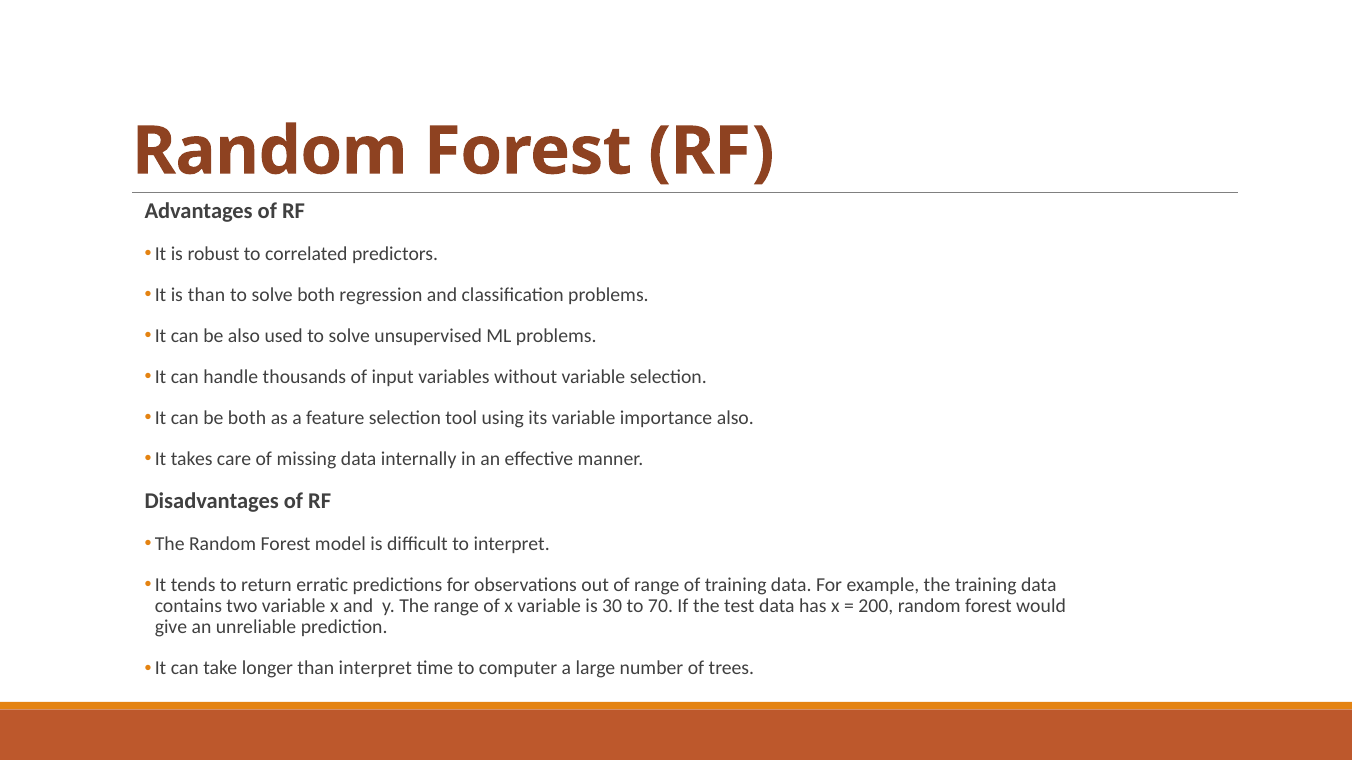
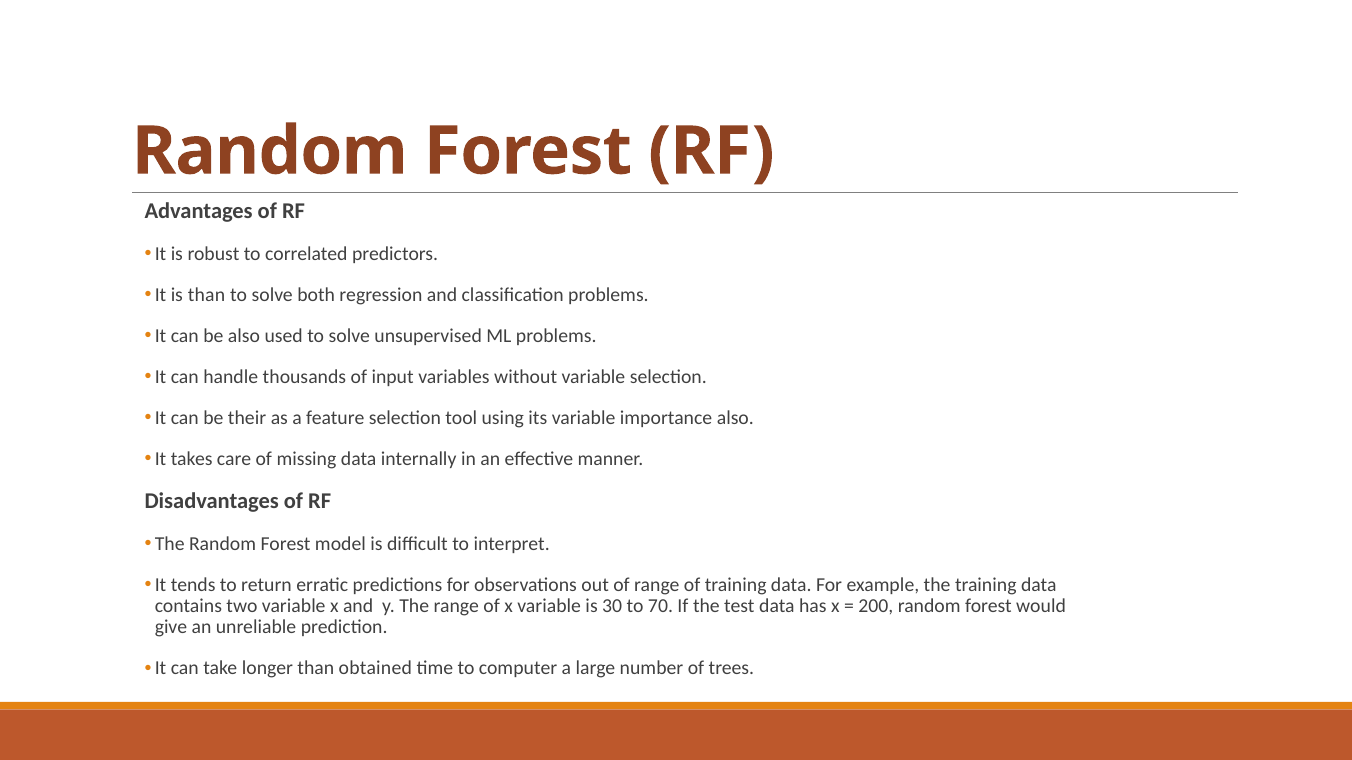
be both: both -> their (247, 418)
than interpret: interpret -> obtained (375, 669)
